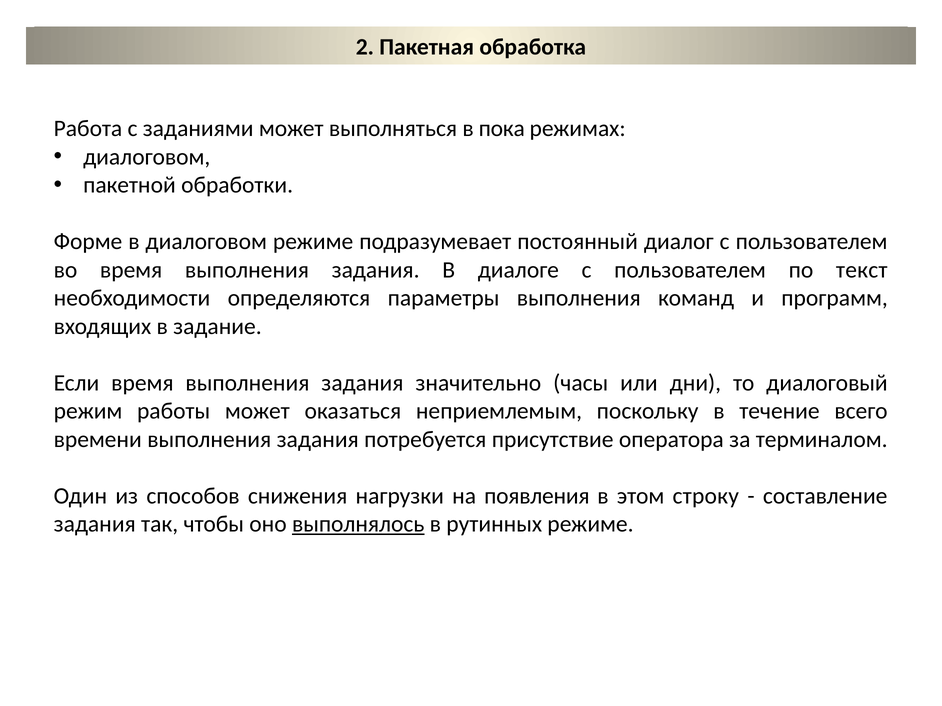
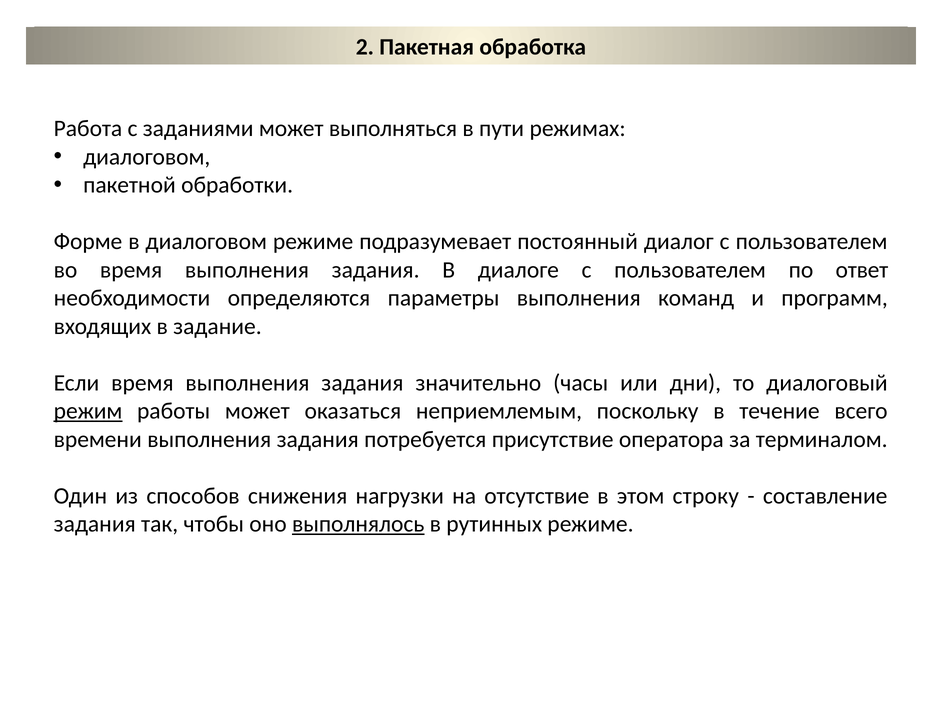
пока: пока -> пути (502, 129)
текст: текст -> ответ (862, 270)
режим underline: none -> present (88, 411)
появления: появления -> отсутствие (537, 496)
